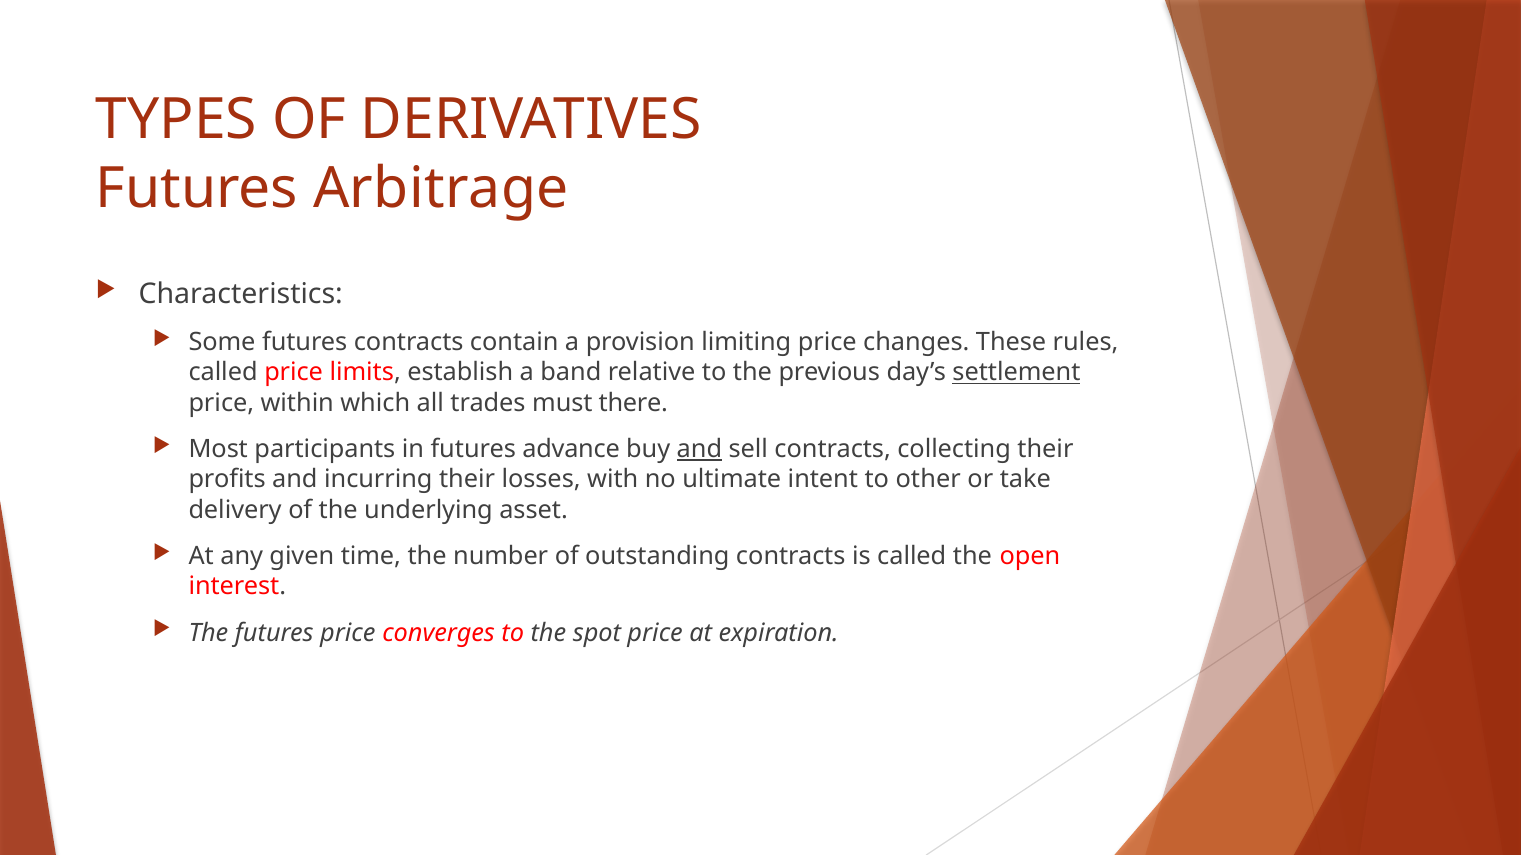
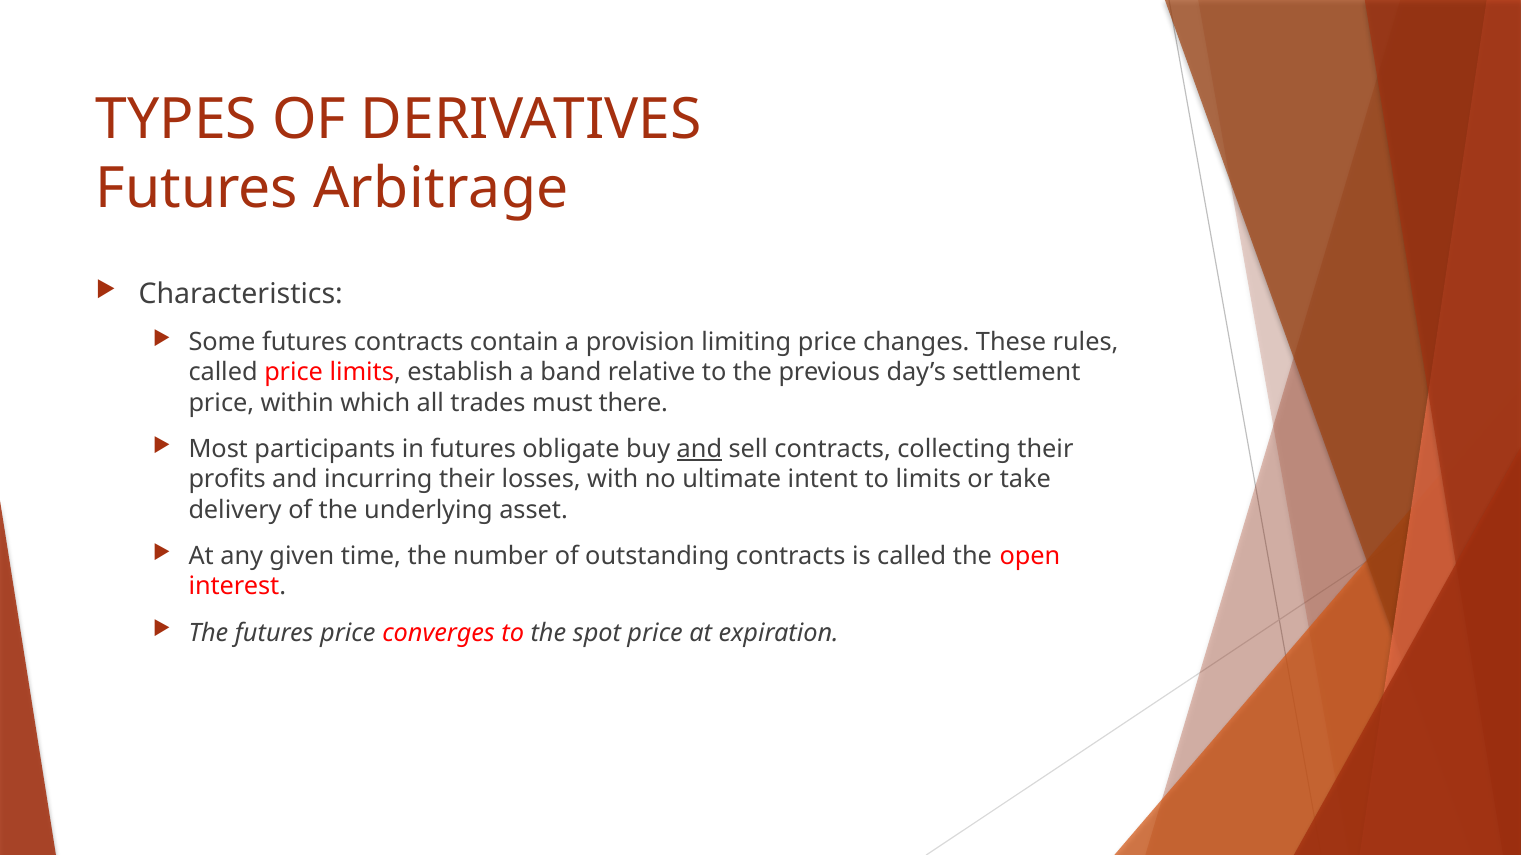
settlement underline: present -> none (1016, 373)
advance: advance -> obligate (571, 449)
to other: other -> limits (928, 480)
